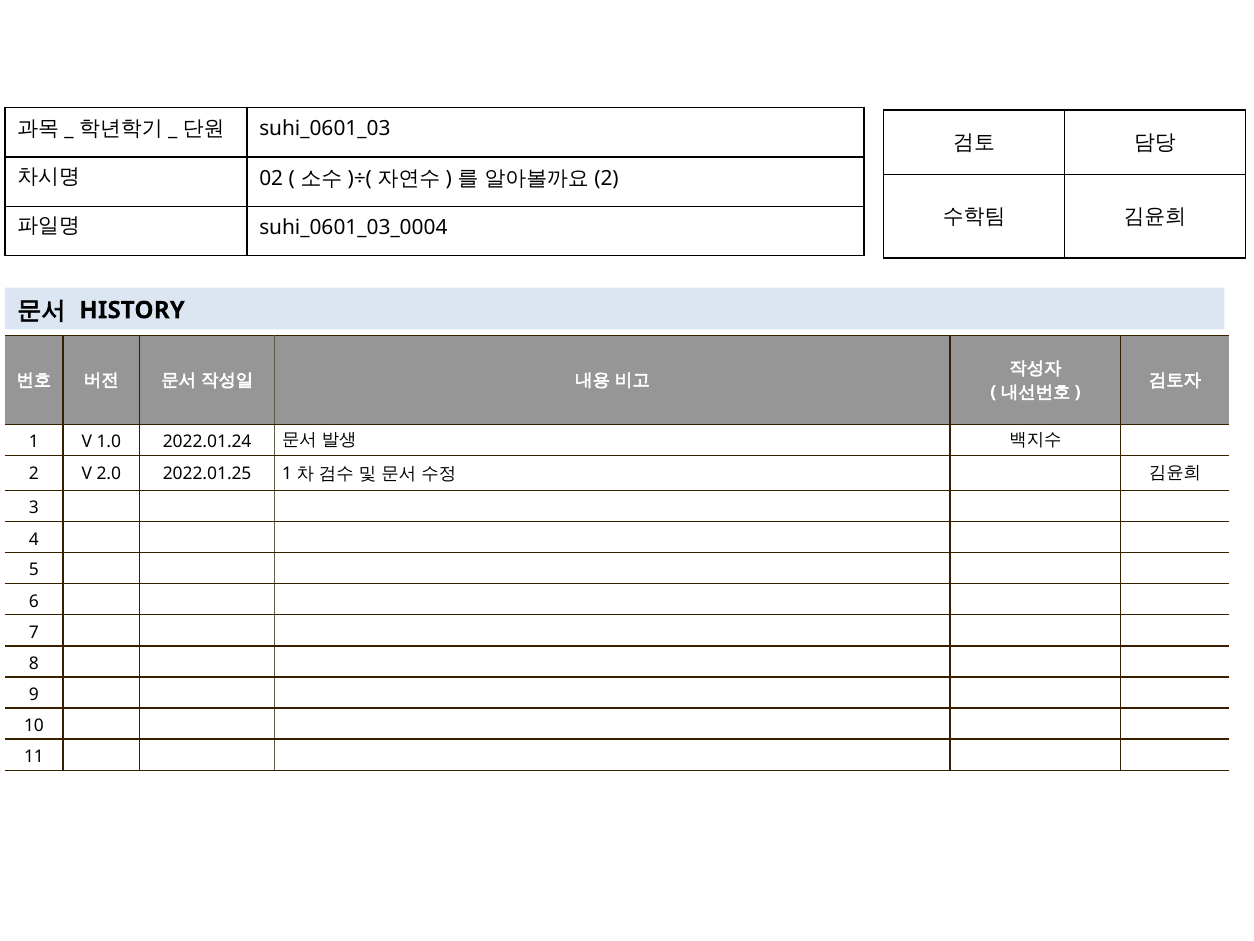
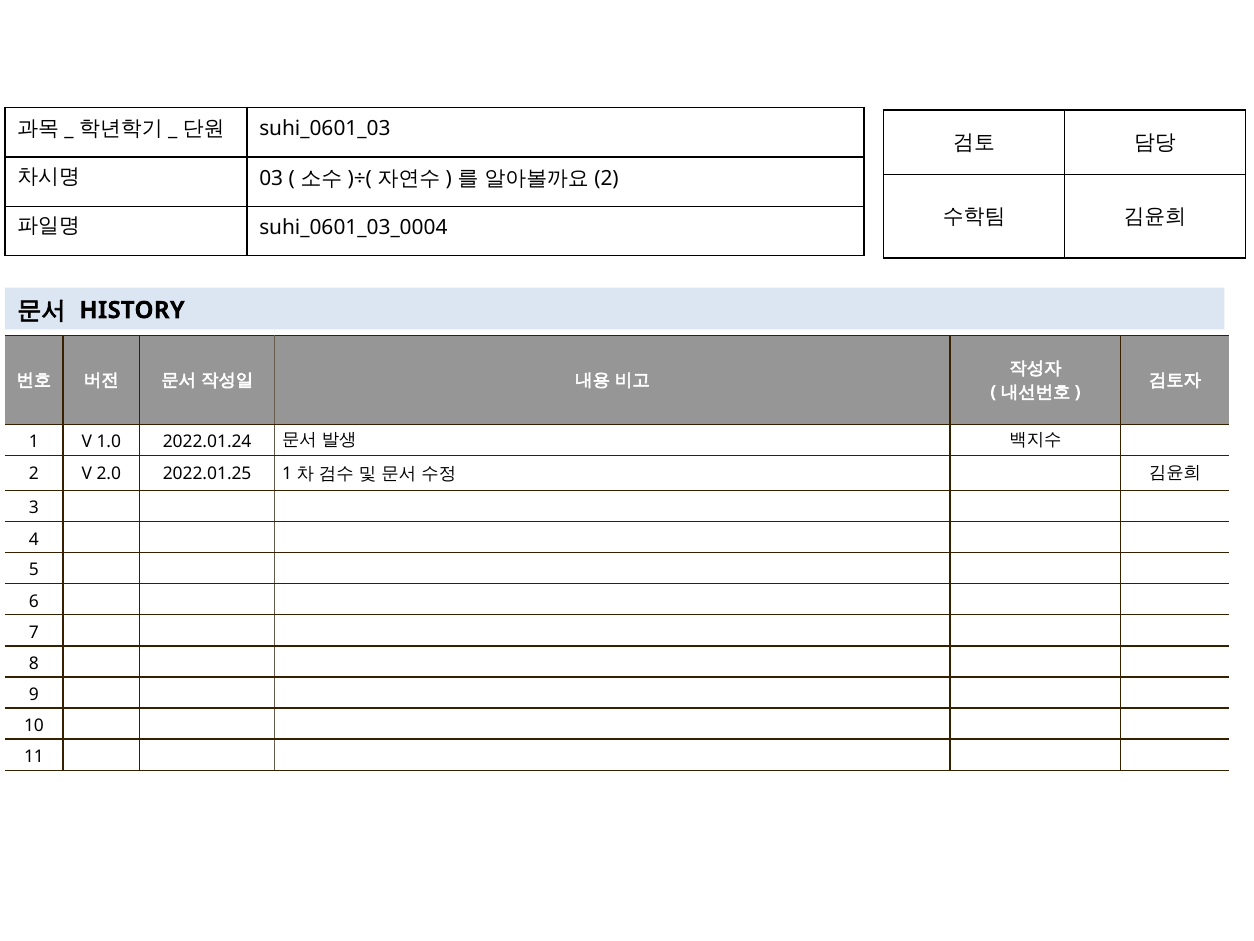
02: 02 -> 03 (271, 178)
